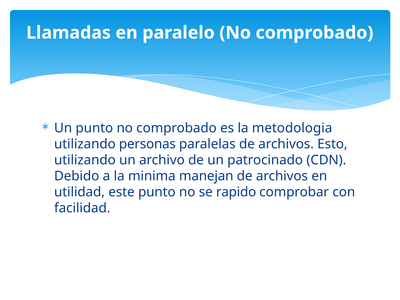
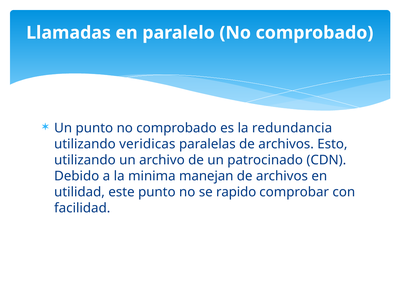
metodologia: metodologia -> redundancia (292, 128)
personas: personas -> veridicas (147, 144)
